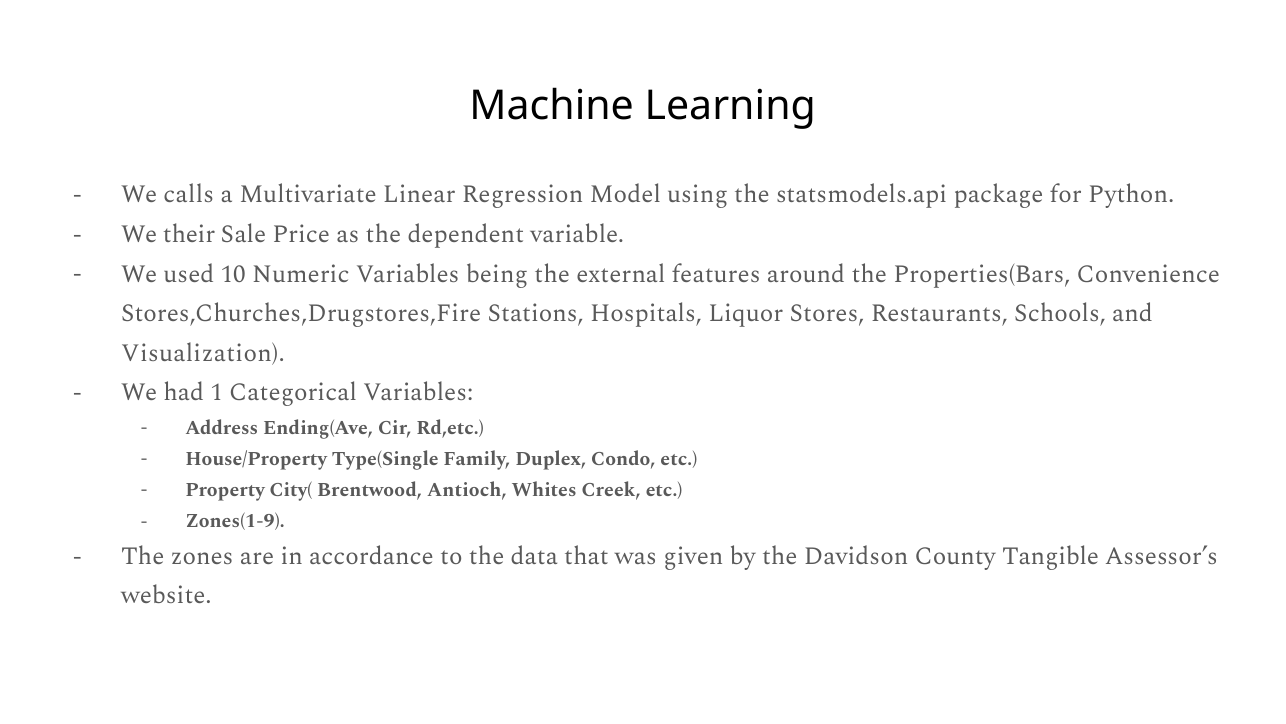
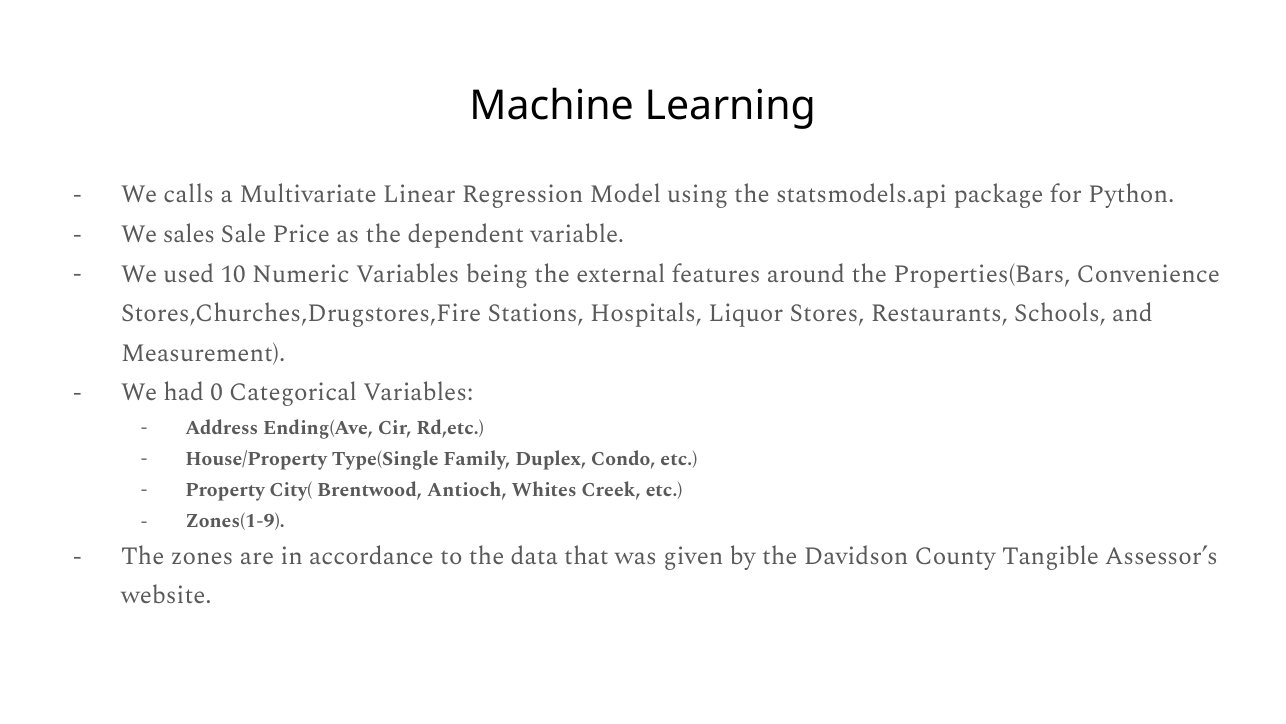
their: their -> sales (189, 234)
Visualization: Visualization -> Measurement (203, 353)
1: 1 -> 0 (217, 392)
